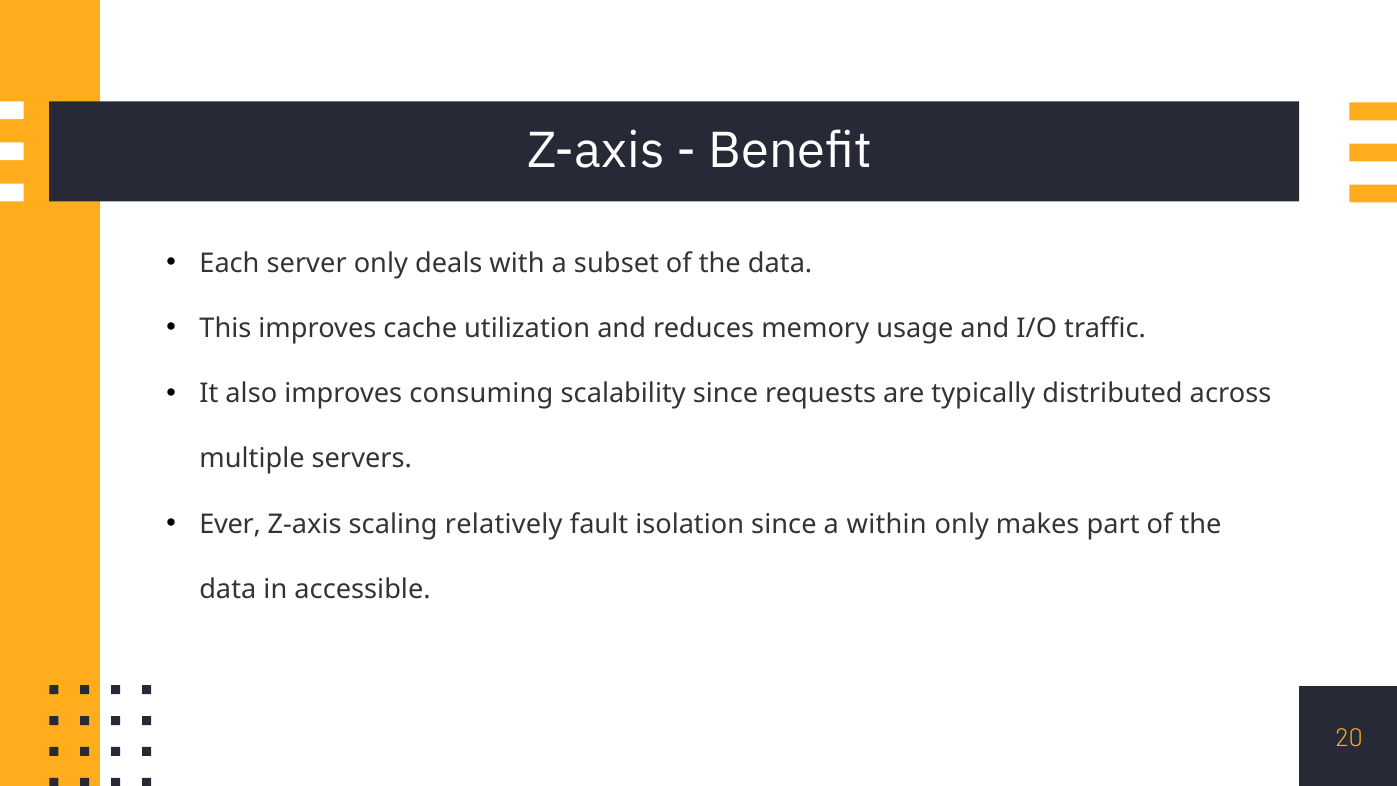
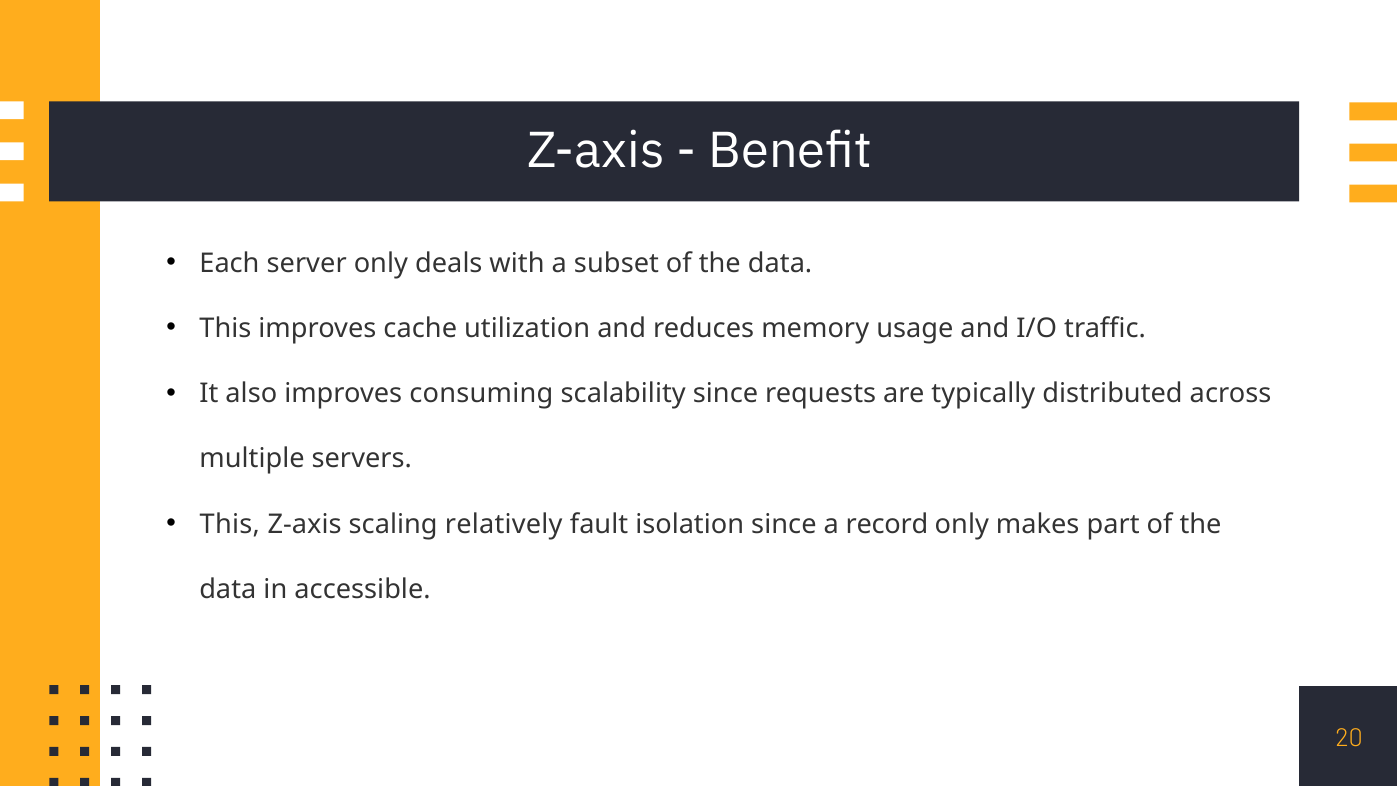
Ever: Ever -> This (230, 524)
within: within -> record (887, 524)
